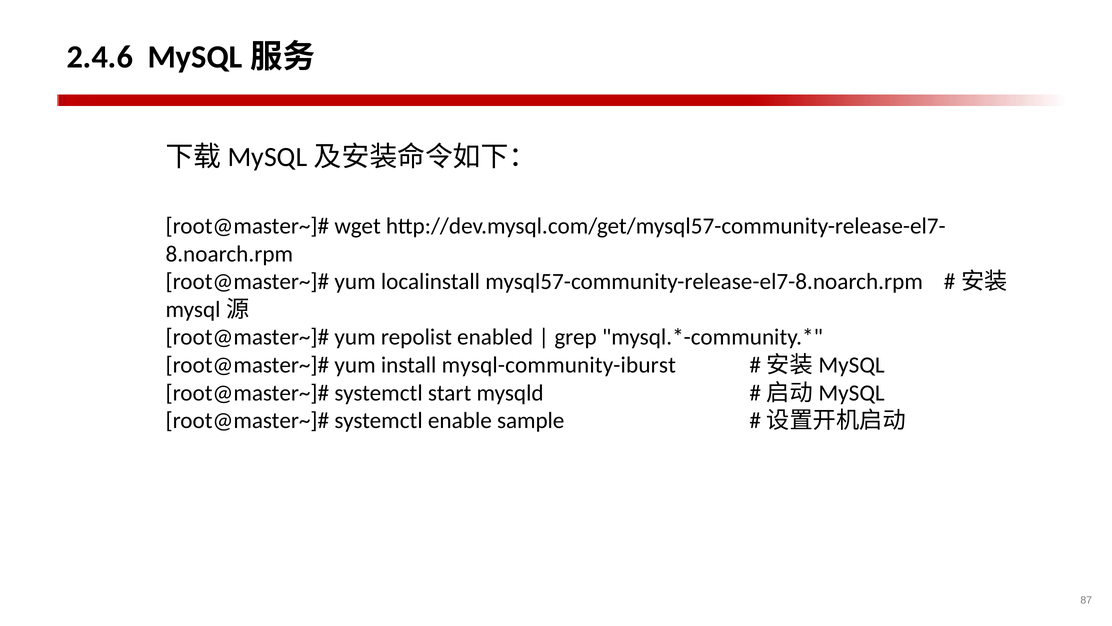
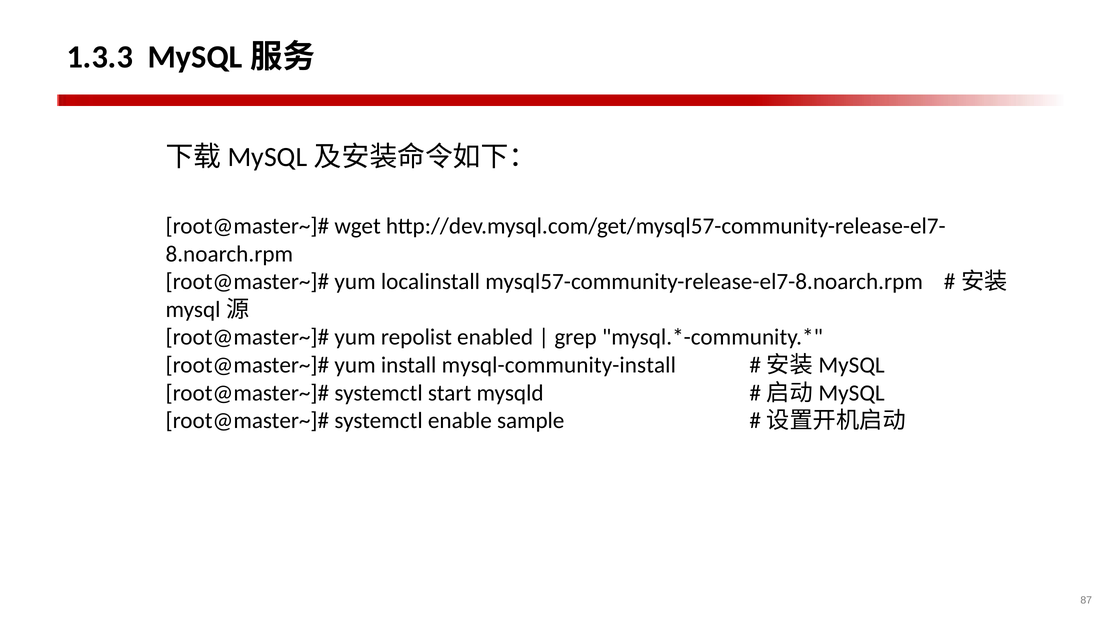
2.4.6: 2.4.6 -> 1.3.3 (100, 57)
mysql-community-iburst: mysql-community-iburst -> mysql-community-install (559, 365)
